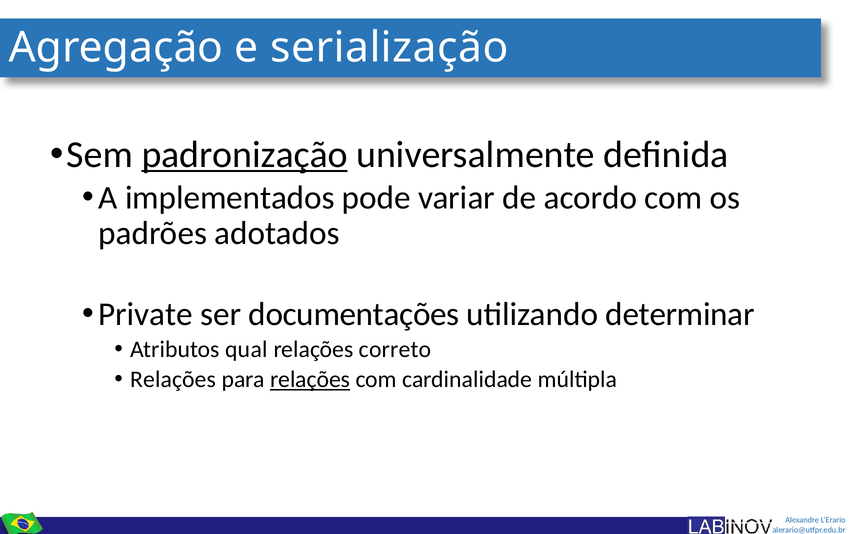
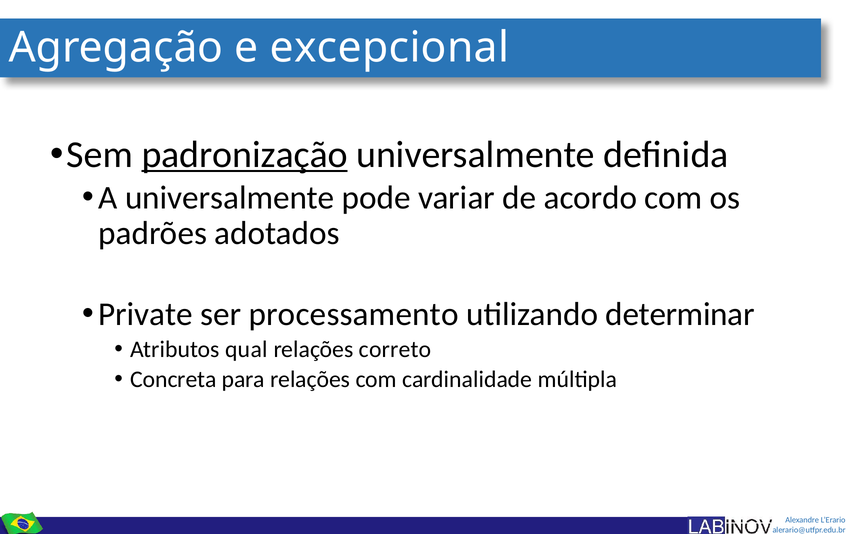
serialização: serialização -> excepcional (389, 48)
A implementados: implementados -> universalmente (230, 197)
documentações: documentações -> processamento (354, 314)
Relações: Relações -> Concreta (173, 379)
relações underline: present -> none (310, 379)
